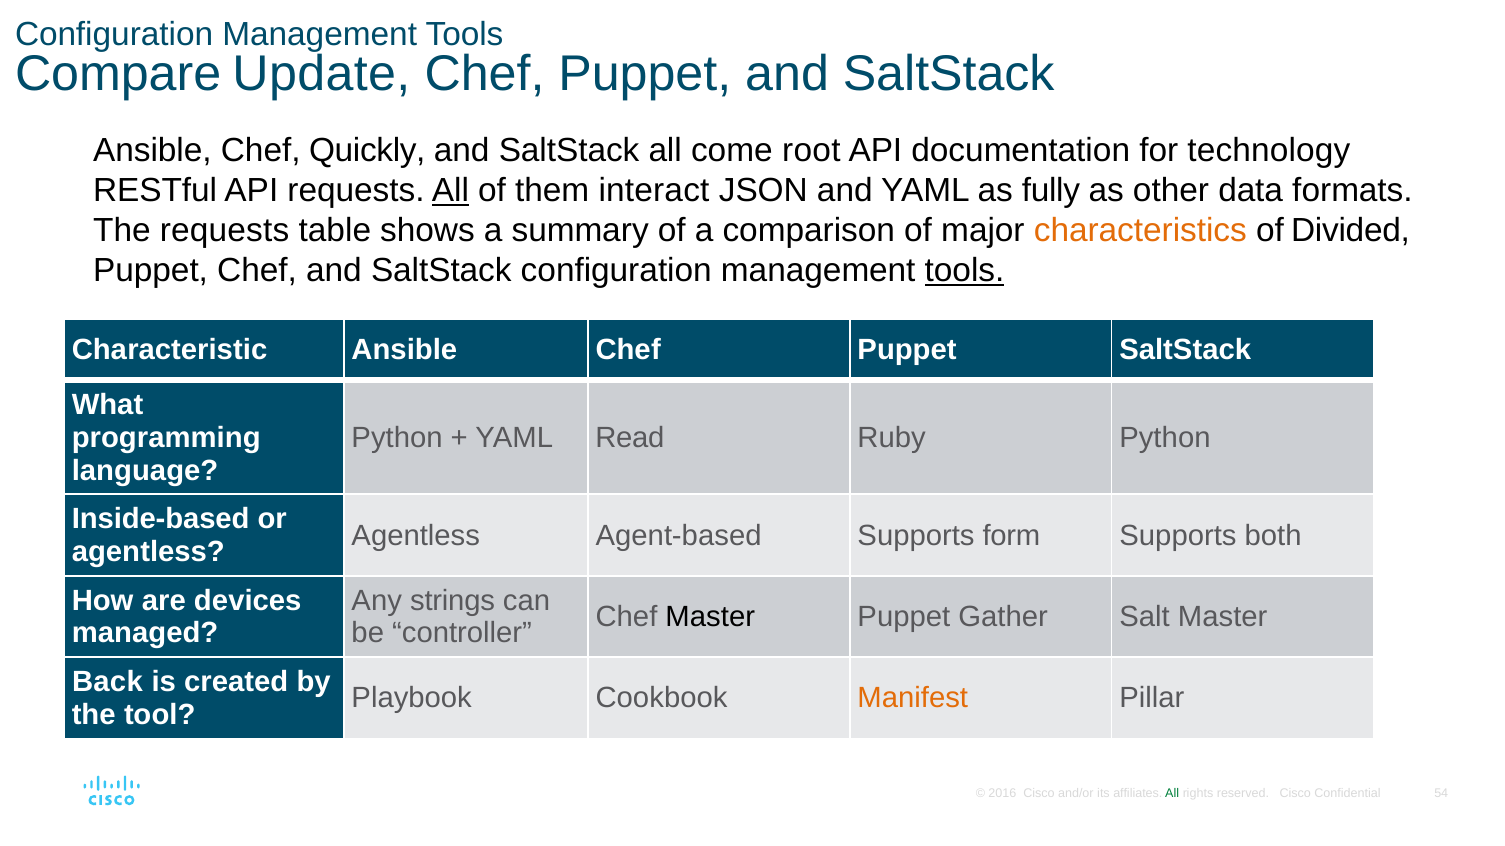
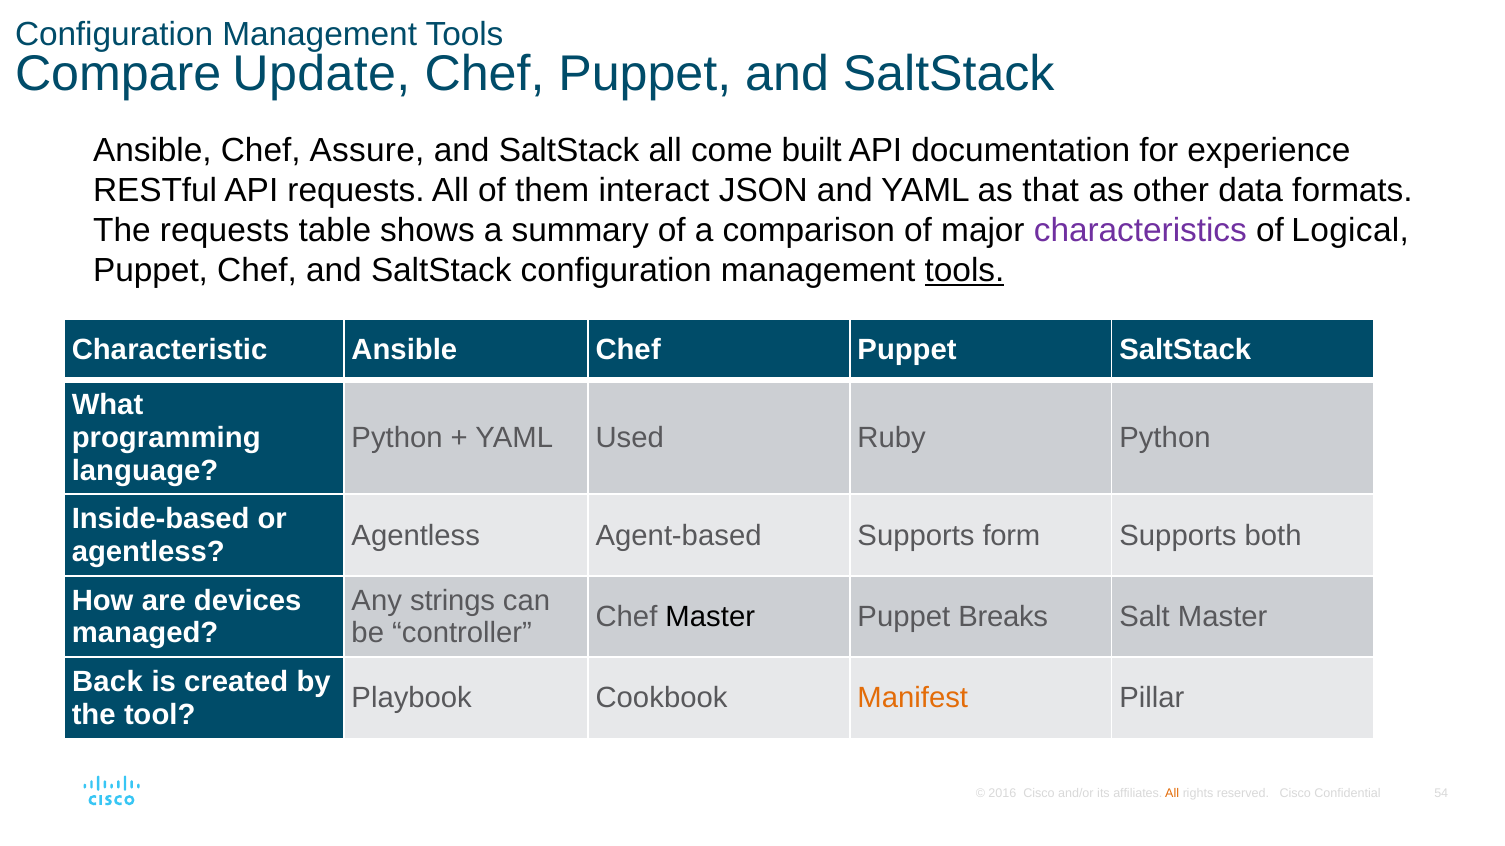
Quickly: Quickly -> Assure (367, 150)
root: root -> built (812, 150)
technology: technology -> experience (1269, 150)
All underline: present -> none (450, 190)
fully: fully -> that (1051, 190)
characteristics colour: orange -> purple (1140, 231)
Divided: Divided -> Logical (1350, 231)
Read: Read -> Used (630, 438)
Gather: Gather -> Breaks (1003, 617)
All colour: green -> orange (1172, 794)
